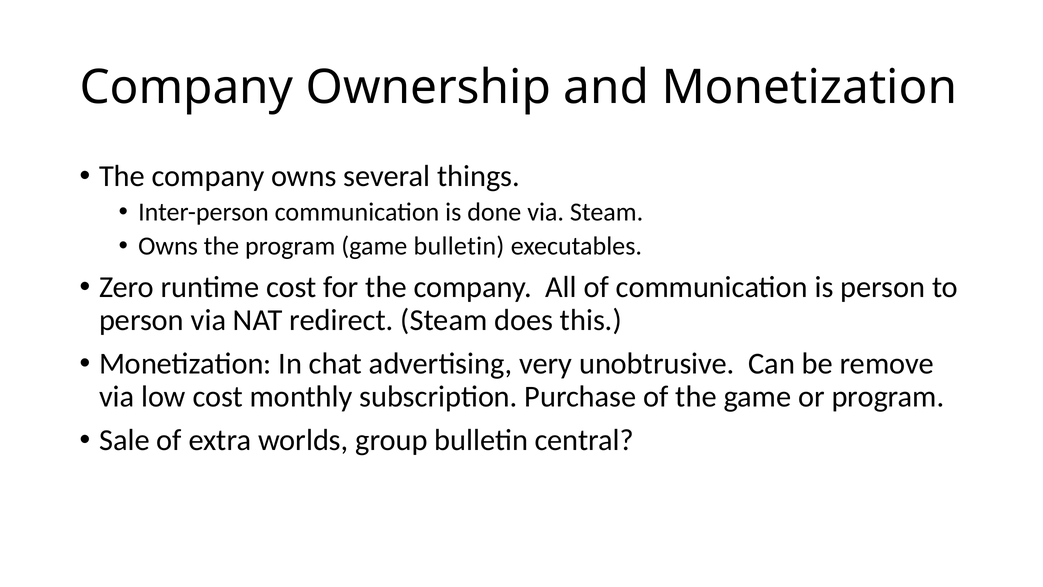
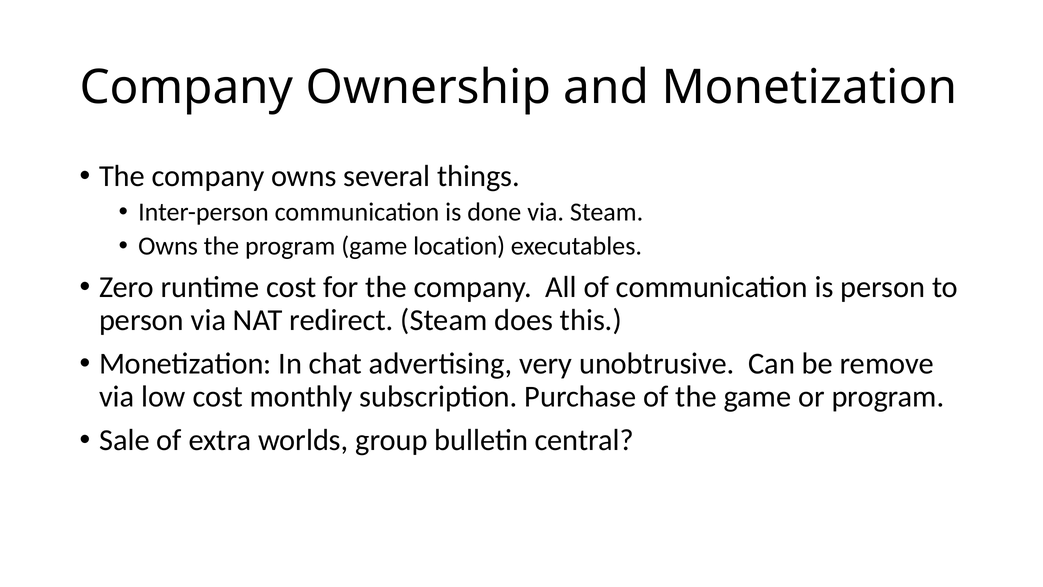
game bulletin: bulletin -> location (459, 246)
